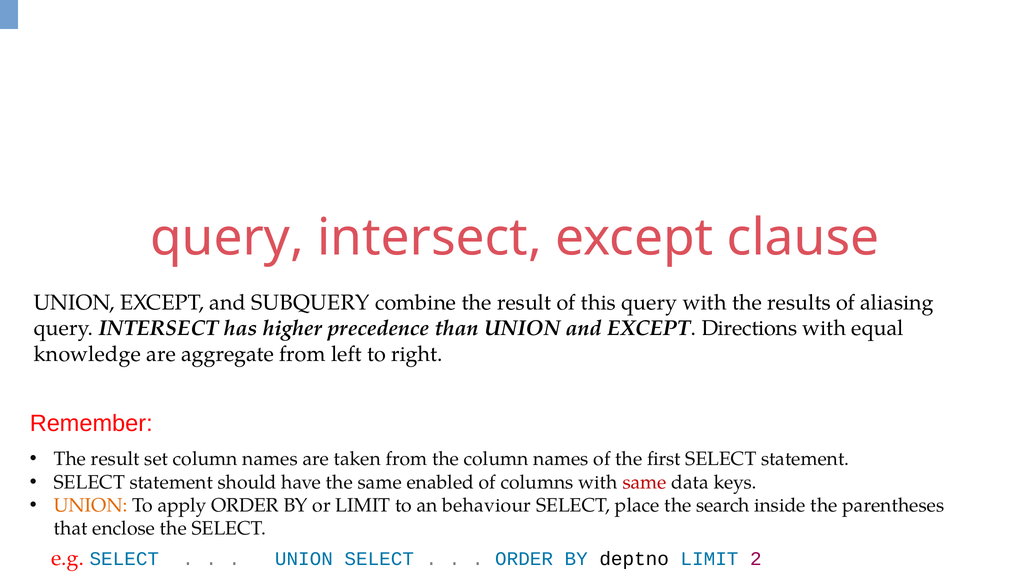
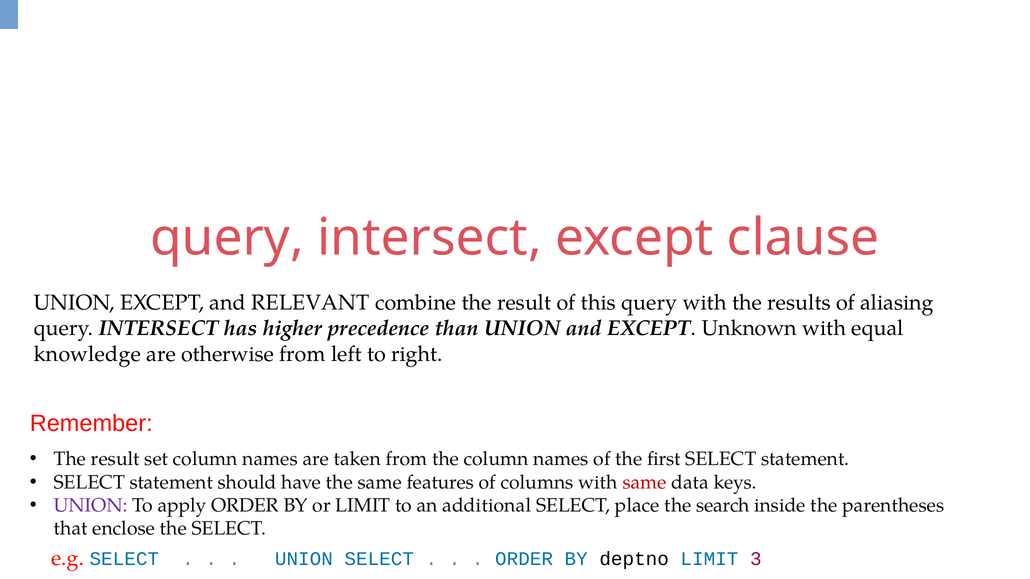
SUBQUERY: SUBQUERY -> RELEVANT (310, 303)
Directions: Directions -> Unknown (749, 329)
aggregate: aggregate -> otherwise (228, 354)
enabled: enabled -> features (440, 482)
UNION colour: orange -> purple (91, 506)
behaviour: behaviour -> additional (487, 506)
2: 2 -> 3 (756, 559)
